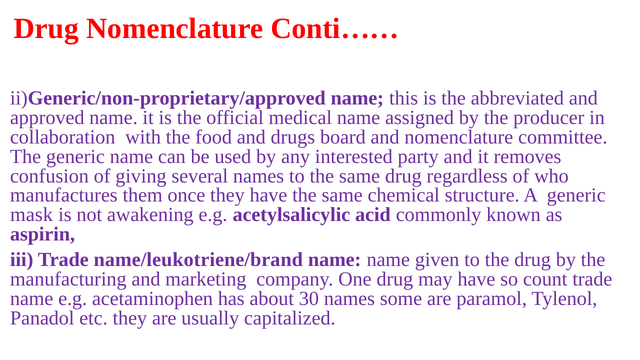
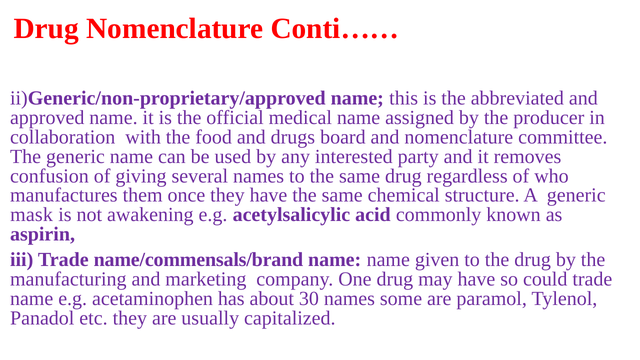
name/leukotriene/brand: name/leukotriene/brand -> name/commensals/brand (198, 260)
count: count -> could (545, 279)
